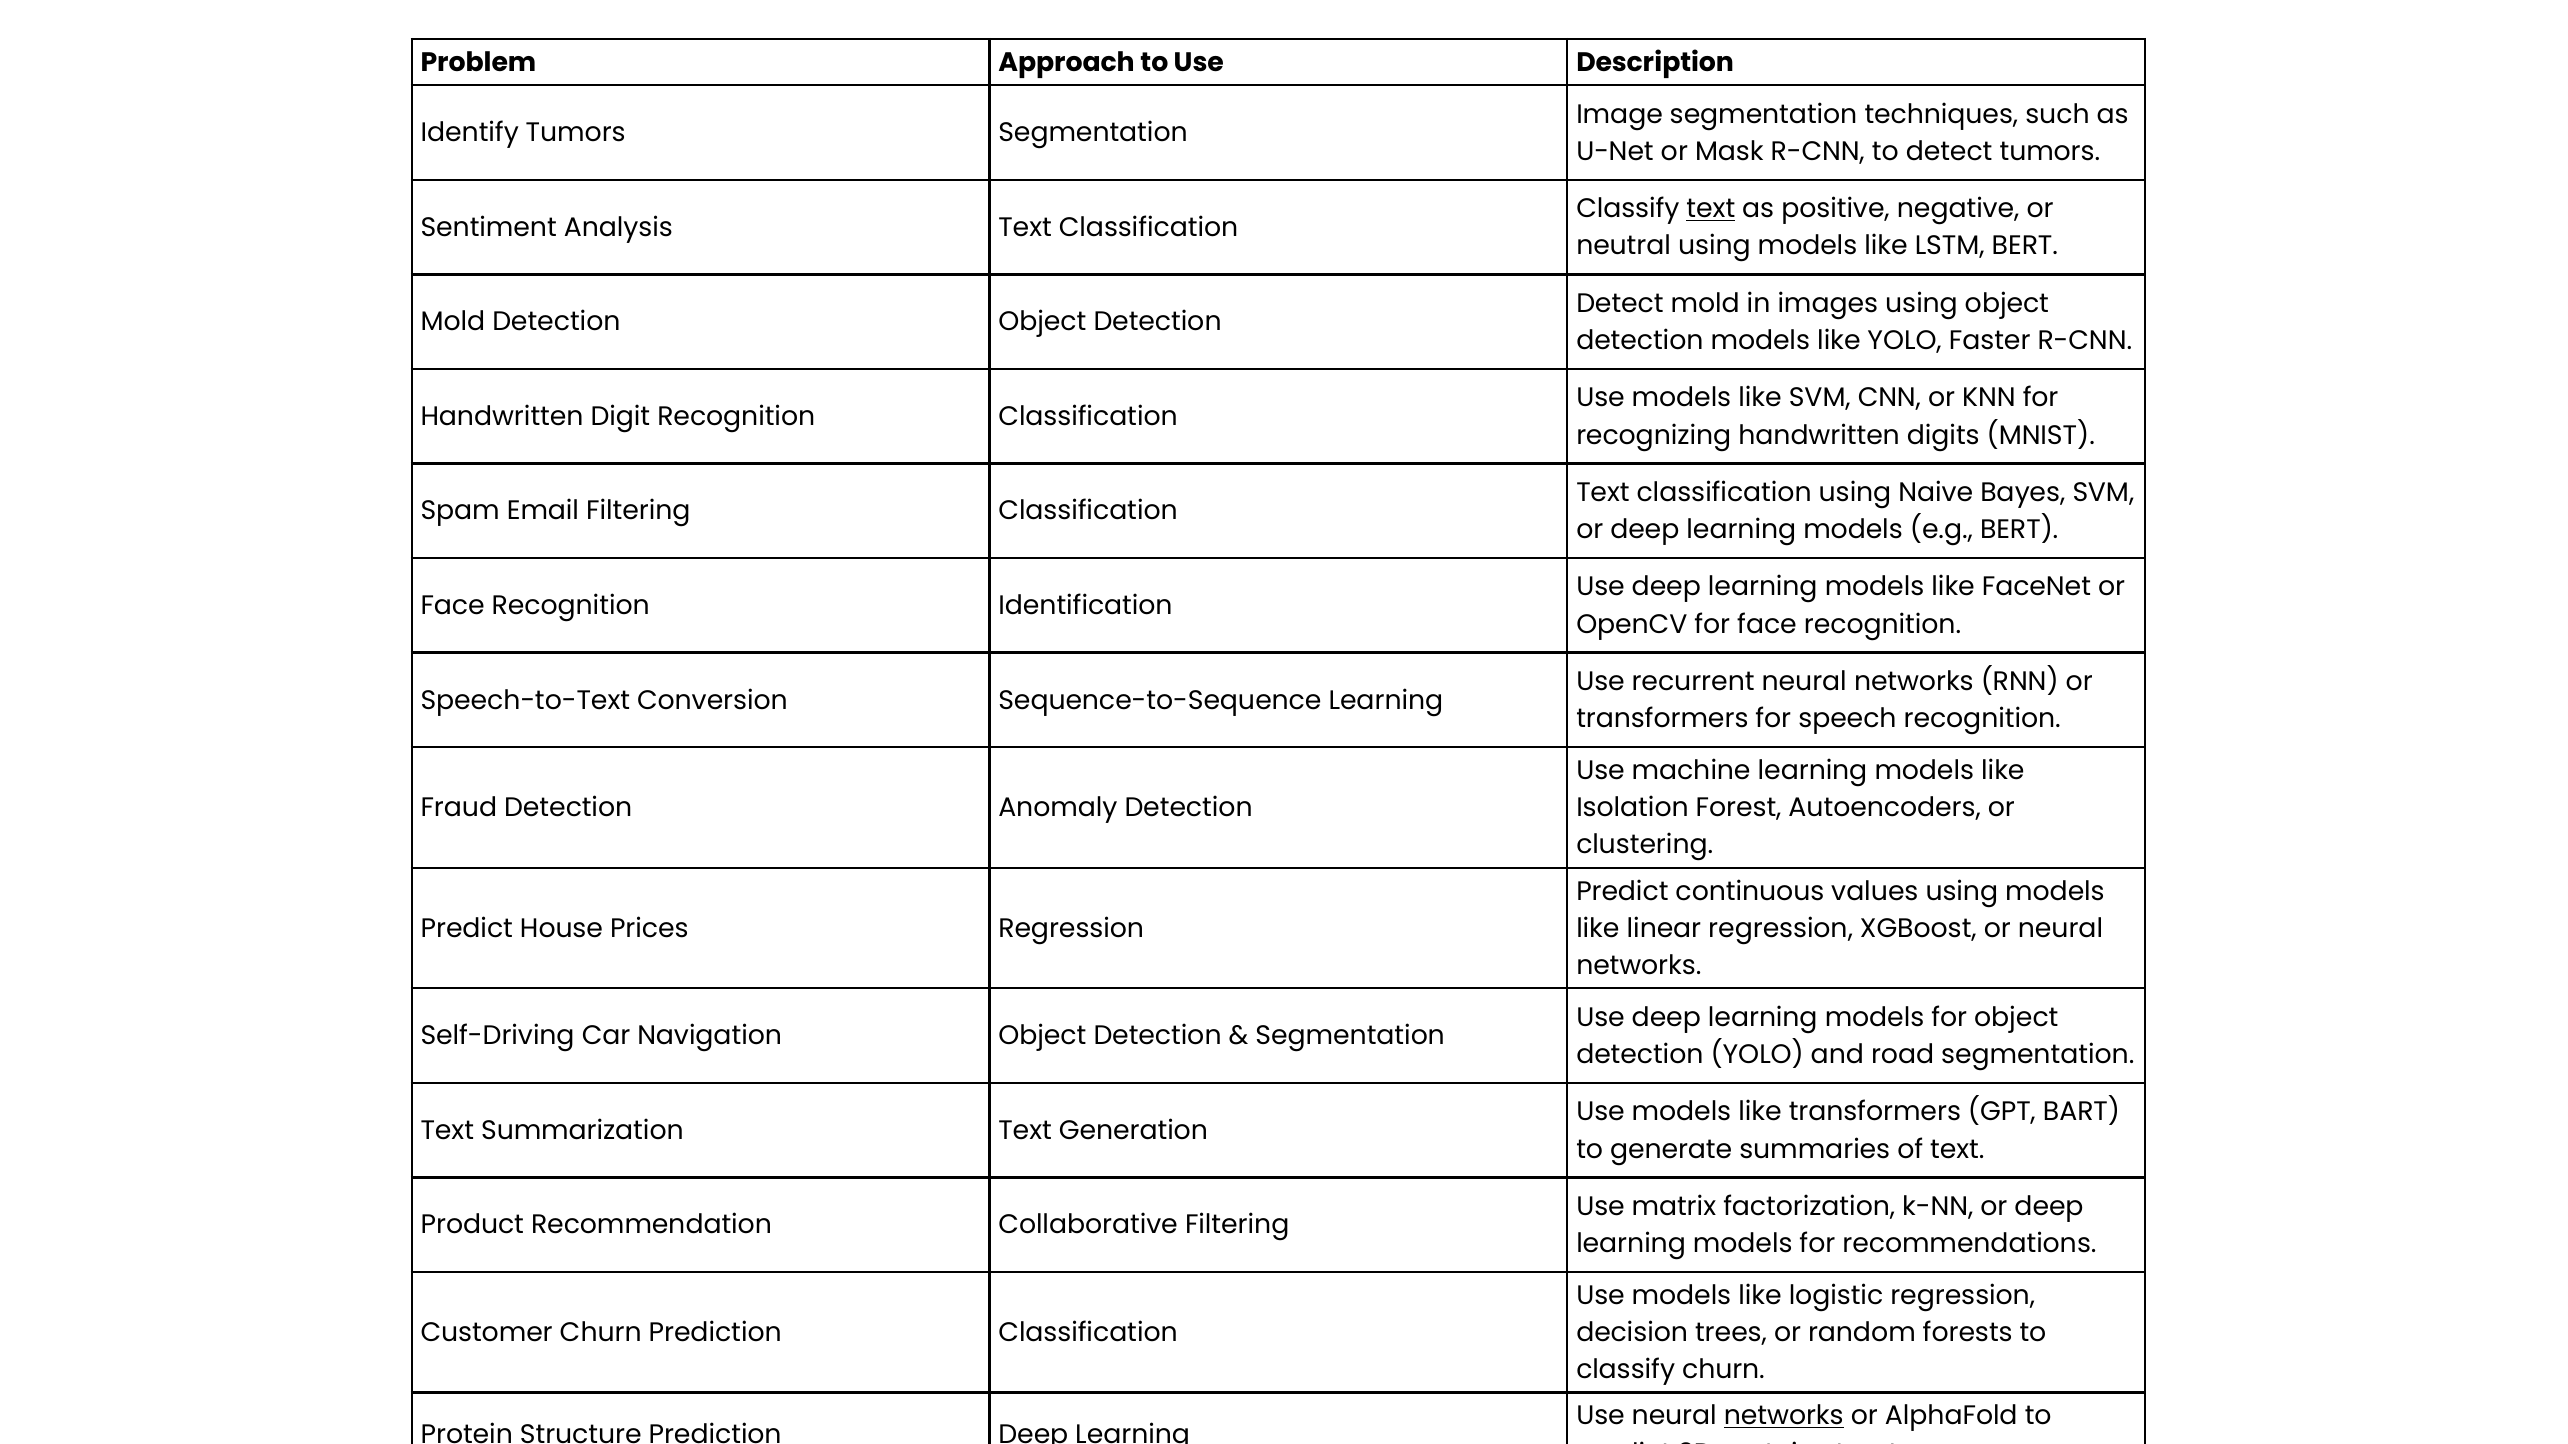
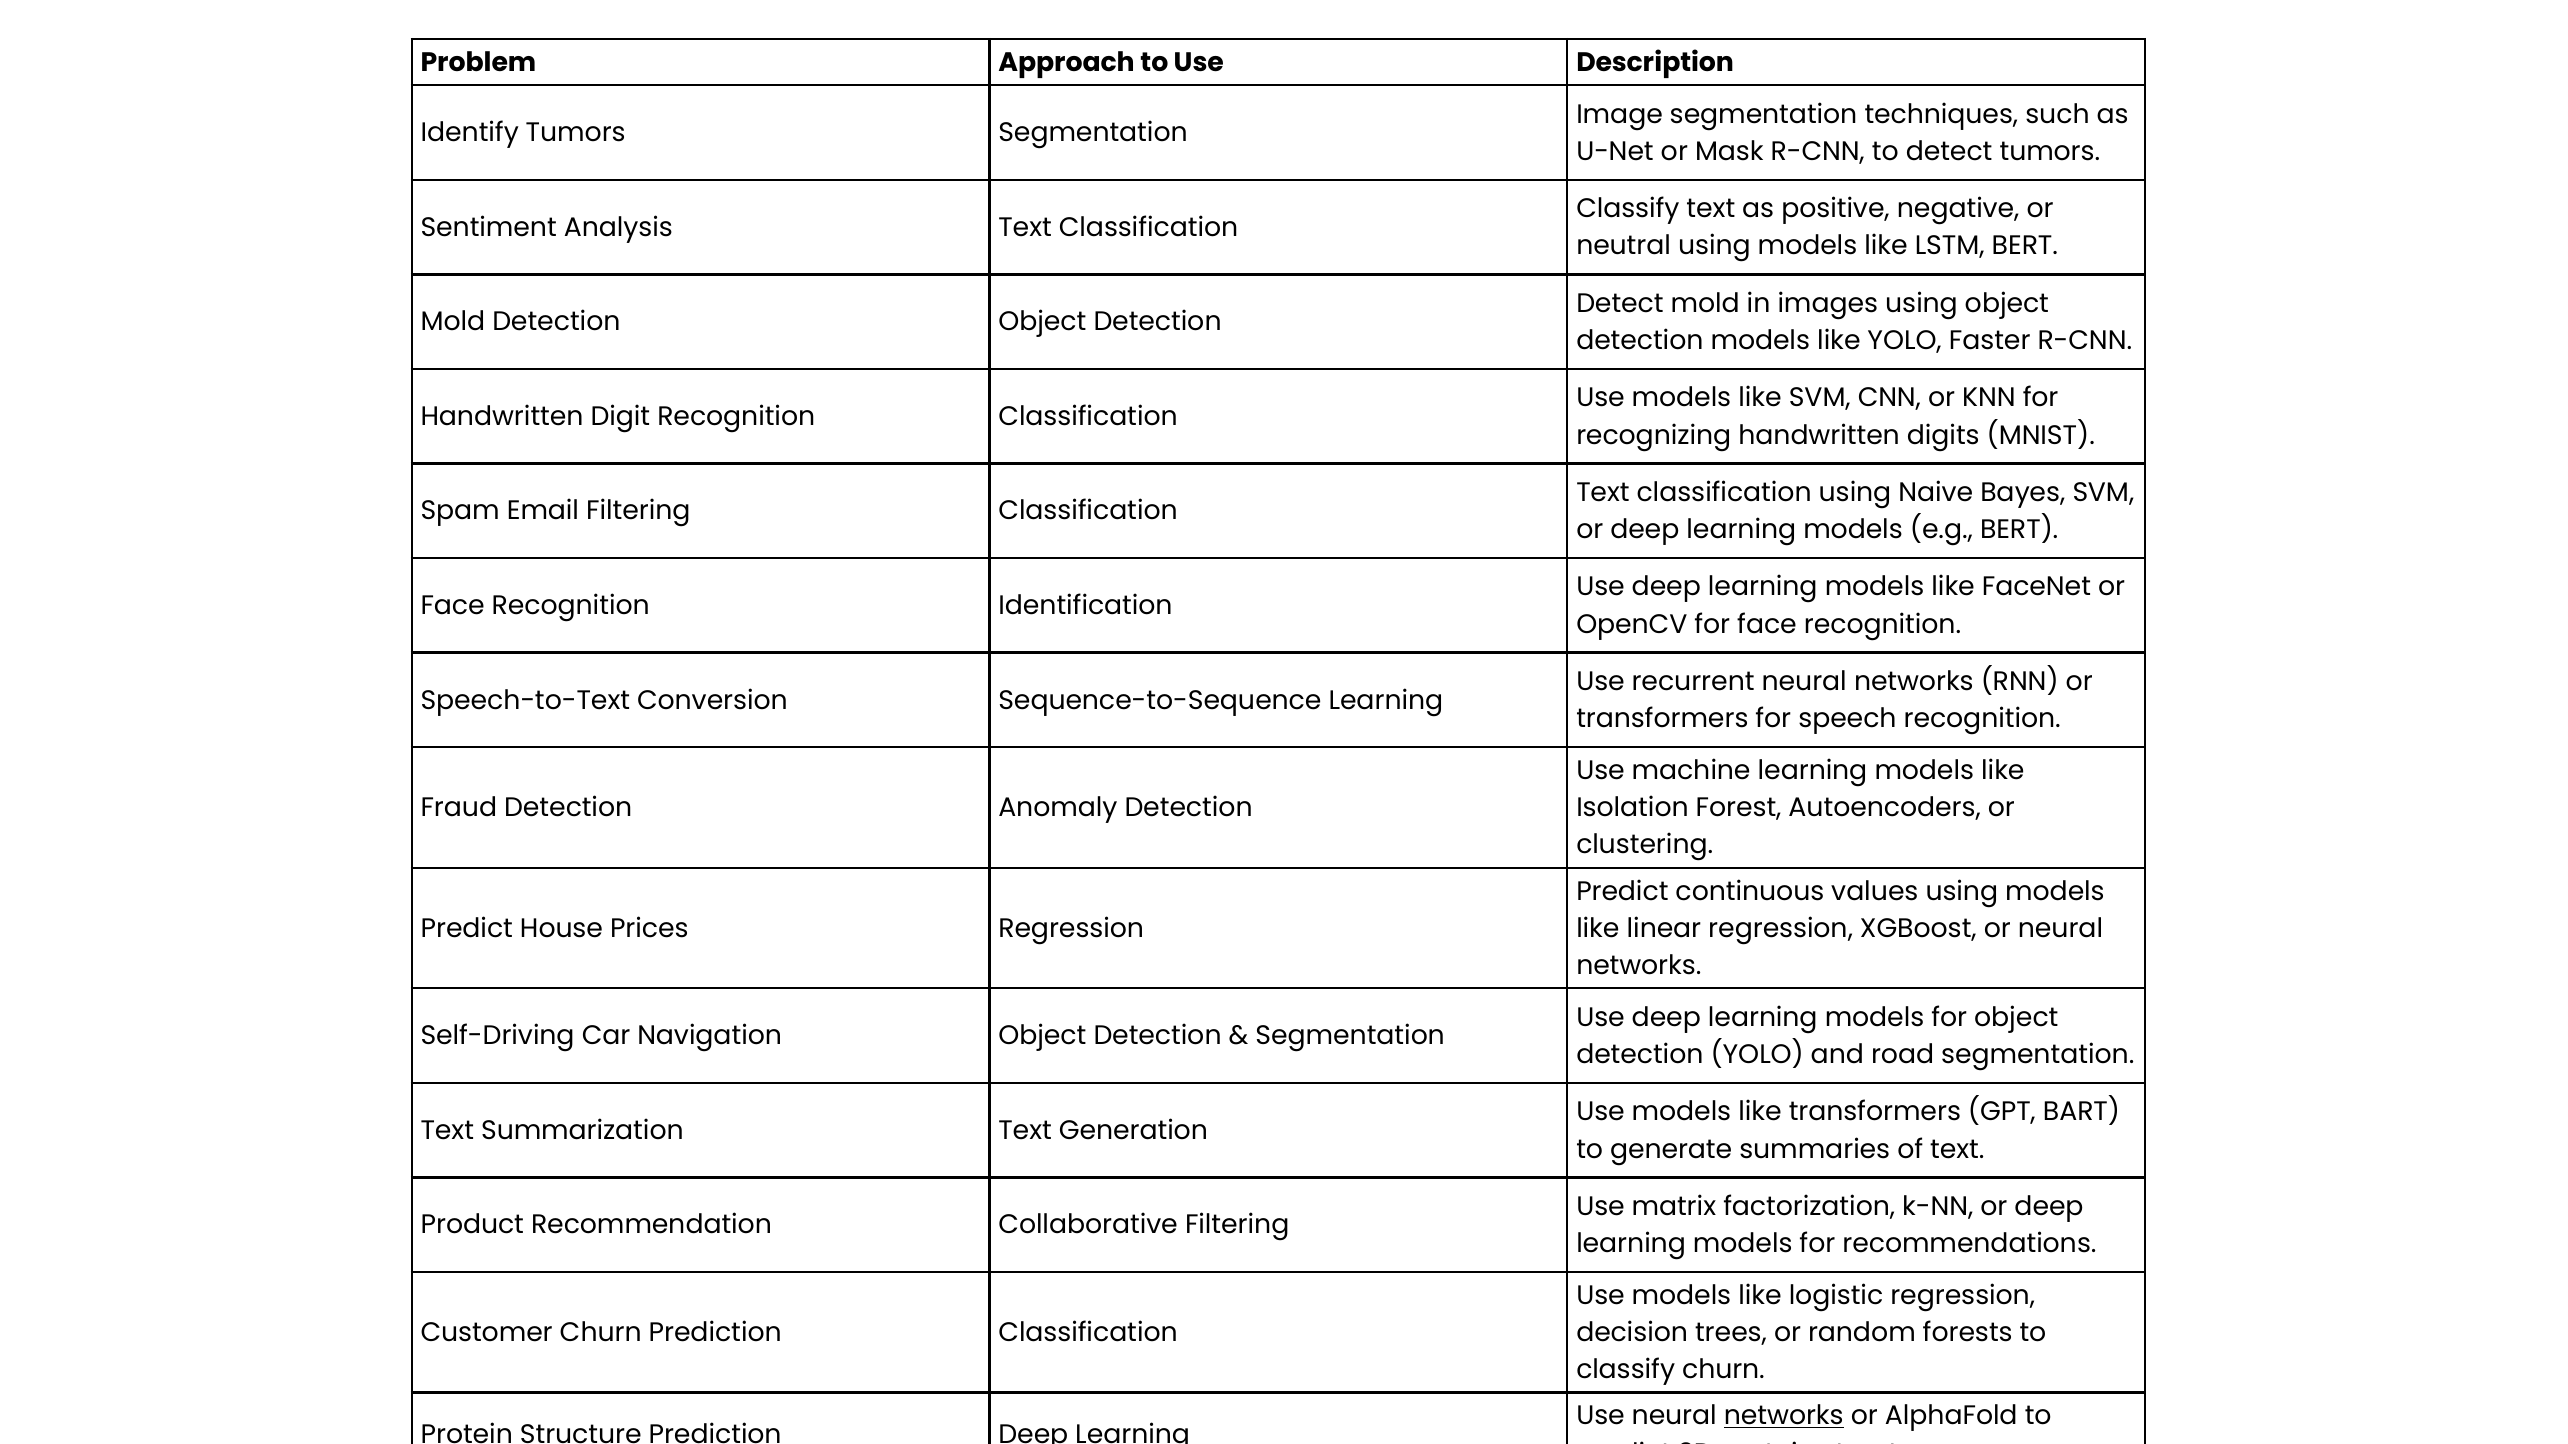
text underline: present -> none (1711, 209)
